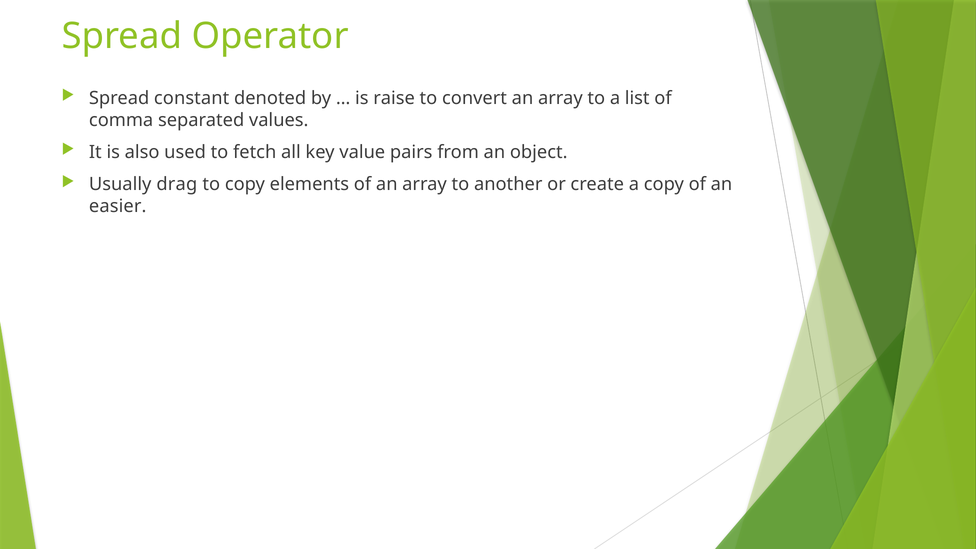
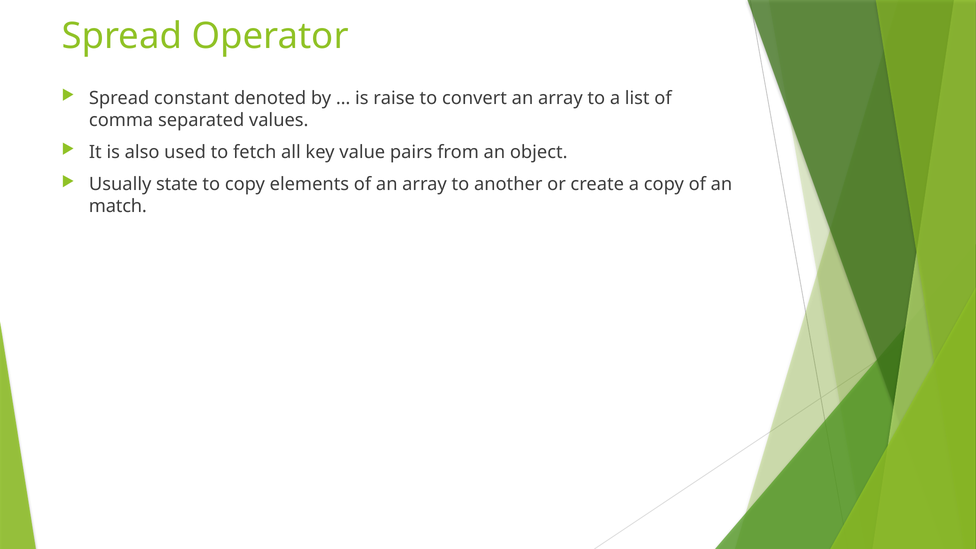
drag: drag -> state (177, 184)
easier: easier -> match (118, 206)
